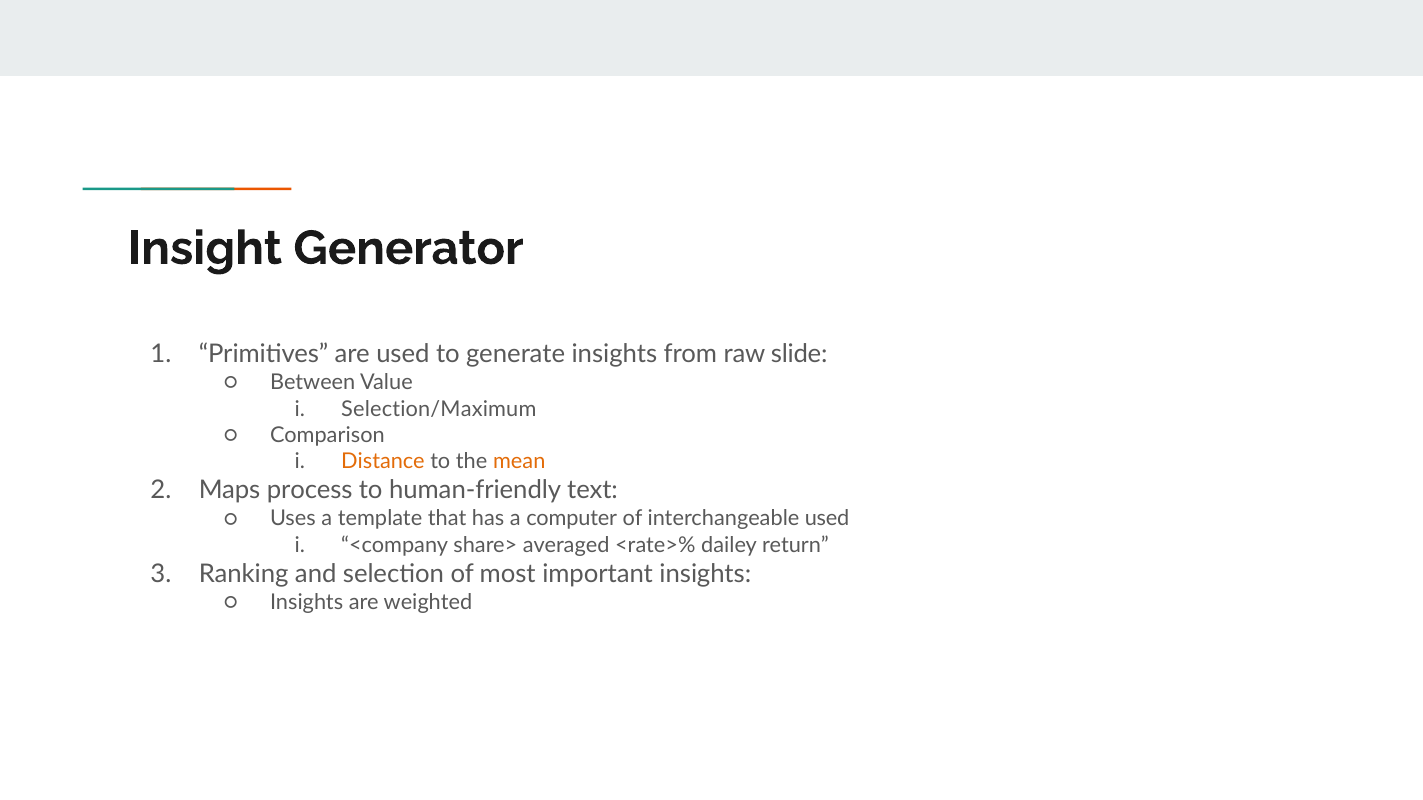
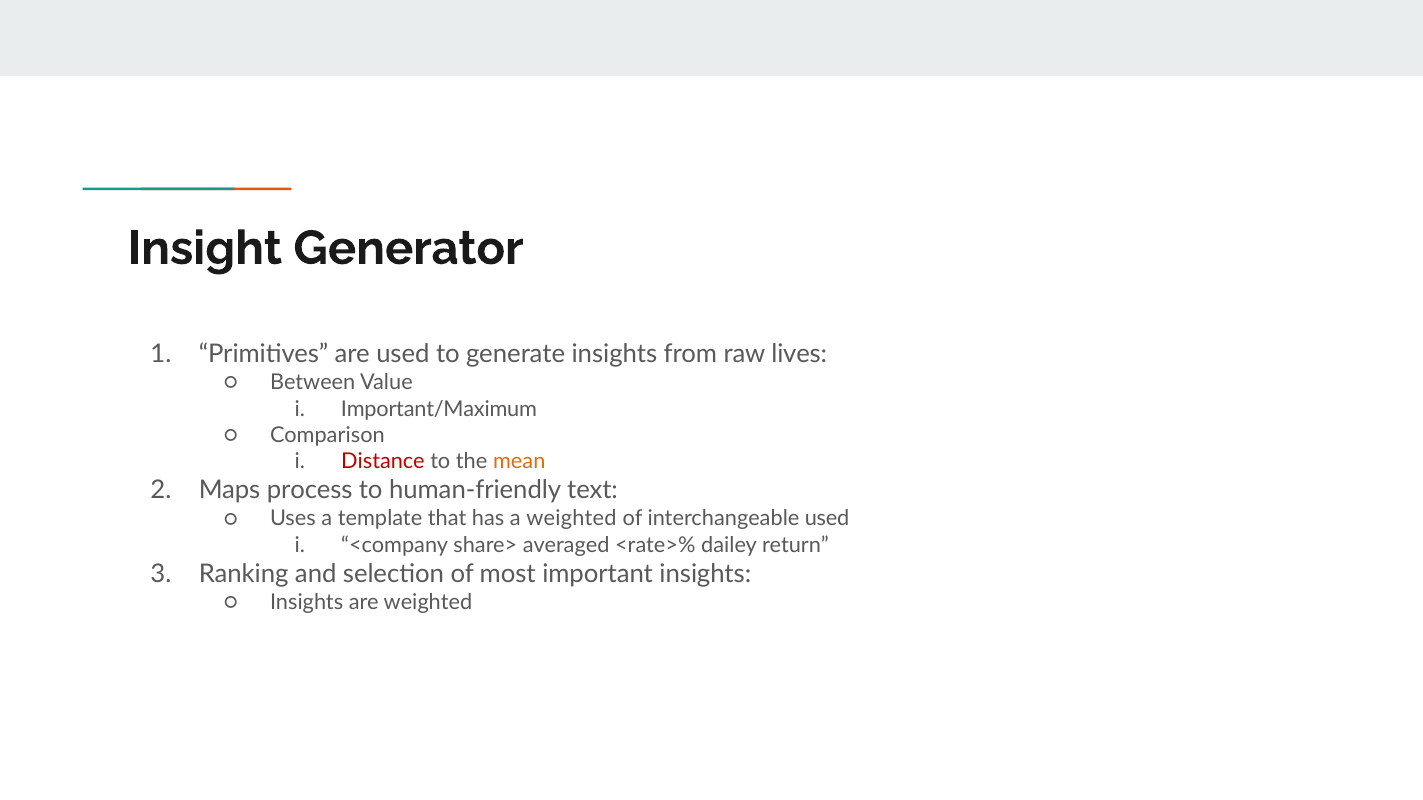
slide: slide -> lives (799, 355)
Selection/Maximum: Selection/Maximum -> Important/Maximum (439, 409)
Distance colour: orange -> red (383, 462)
a computer: computer -> weighted (572, 519)
